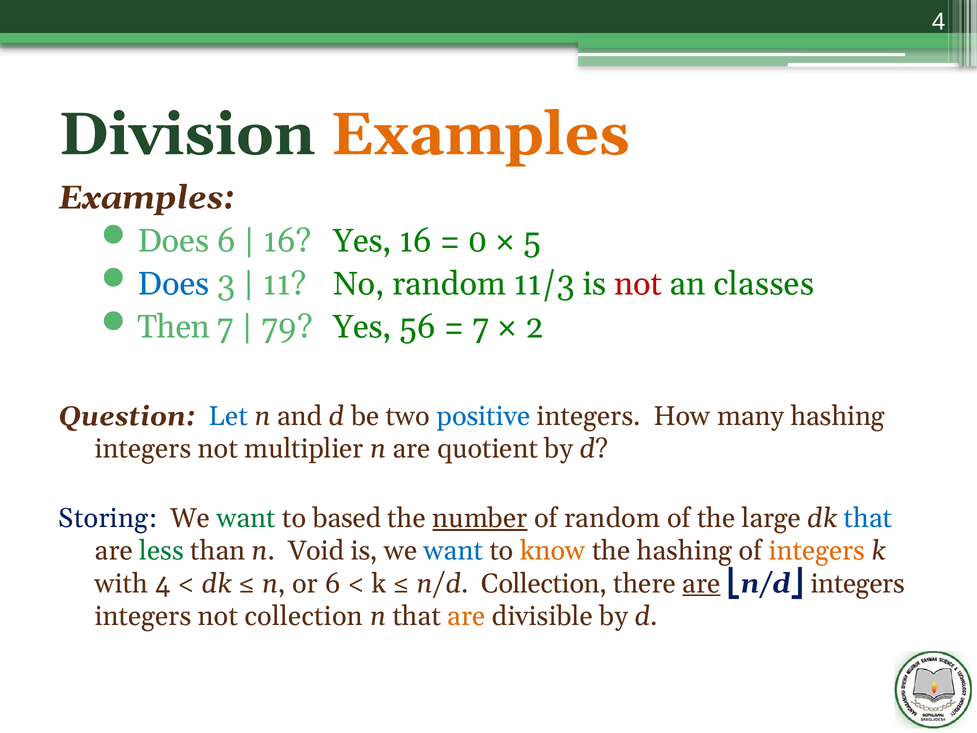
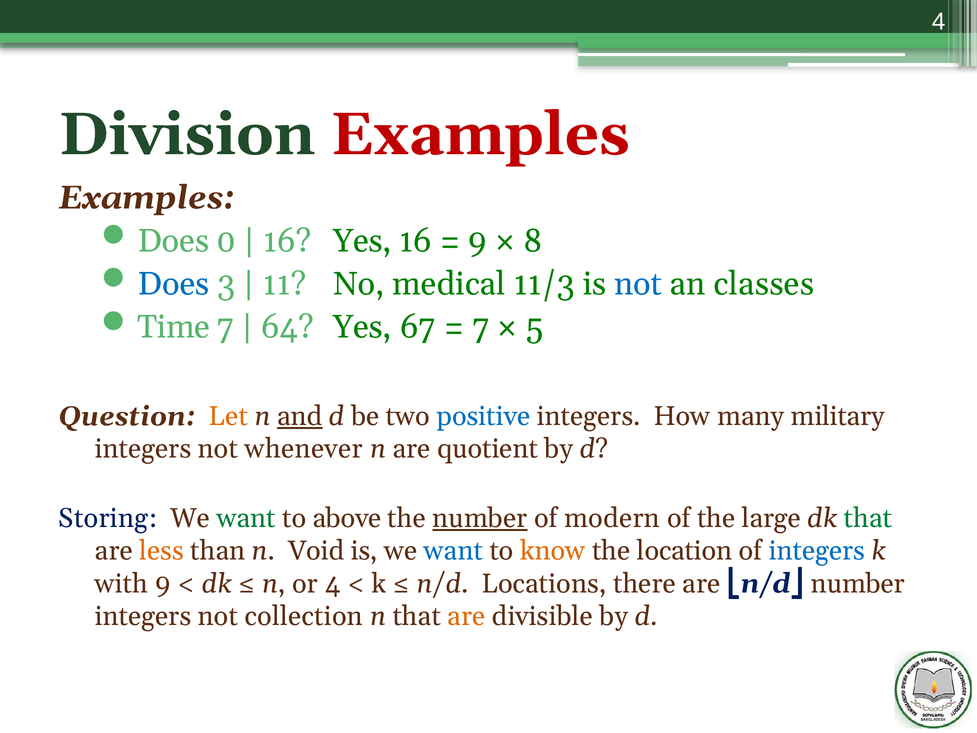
Examples colour: orange -> red (480, 134)
Does 6: 6 -> 0 (226, 241)
0: 0 -> 9 (478, 241)
5: 5 -> 8 (533, 241)
No random: random -> medical (449, 284)
not colour: red -> blue (638, 284)
Then: Then -> Time (174, 327)
79: 79 -> 64 (287, 327)
56: 56 -> 67 (418, 327)
2: 2 -> 5 (535, 327)
Let colour: blue -> orange (228, 416)
and underline: none -> present (300, 416)
many hashing: hashing -> military (838, 416)
multiplier: multiplier -> whenever (304, 449)
based: based -> above (347, 518)
of random: random -> modern (612, 518)
that colour: blue -> green (868, 518)
less colour: green -> orange (162, 551)
the hashing: hashing -> location (685, 551)
integers colour: orange -> blue (817, 551)
with 4: 4 -> 9 (163, 583)
or 6: 6 -> 4 (333, 583)
n/d Collection: Collection -> Locations (544, 583)
are underline: present -> none (701, 583)
integers: integers -> number (858, 583)
